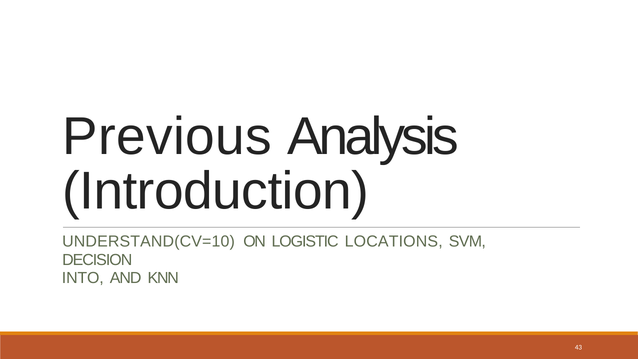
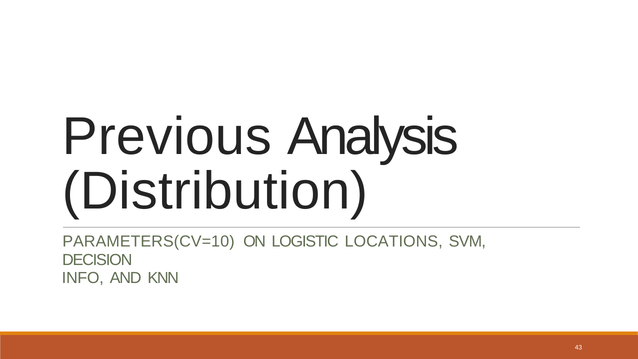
Introduction: Introduction -> Distribution (215, 191)
UNDERSTAND(CV=10: UNDERSTAND(CV=10 -> PARAMETERS(CV=10 (149, 242)
INTO: INTO -> INFO (83, 278)
